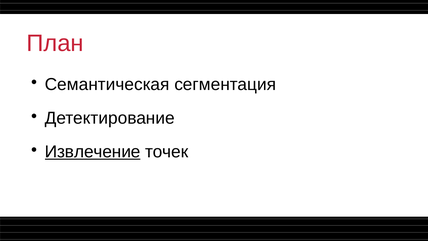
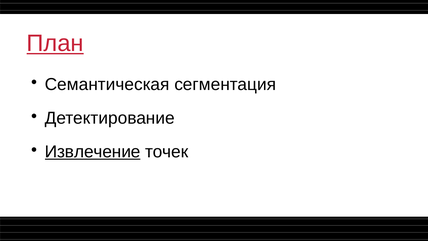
План underline: none -> present (55, 43)
